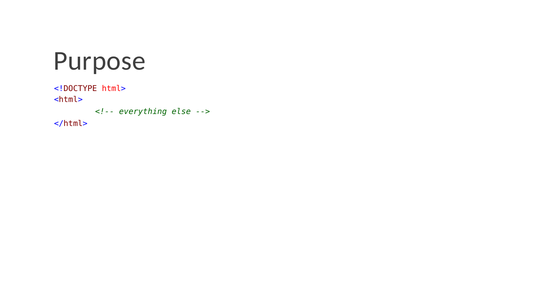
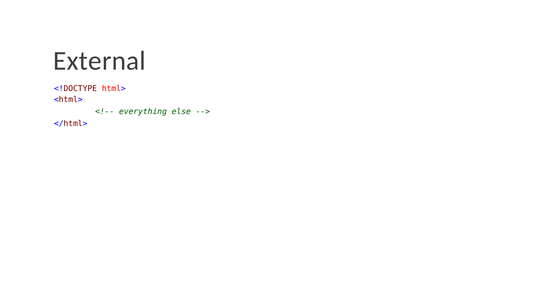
Purpose: Purpose -> External (100, 61)
